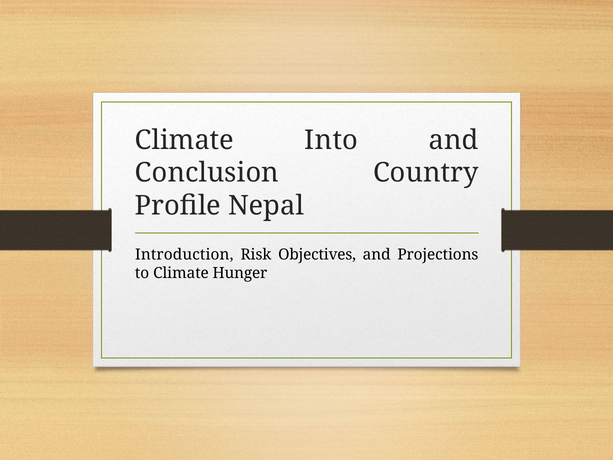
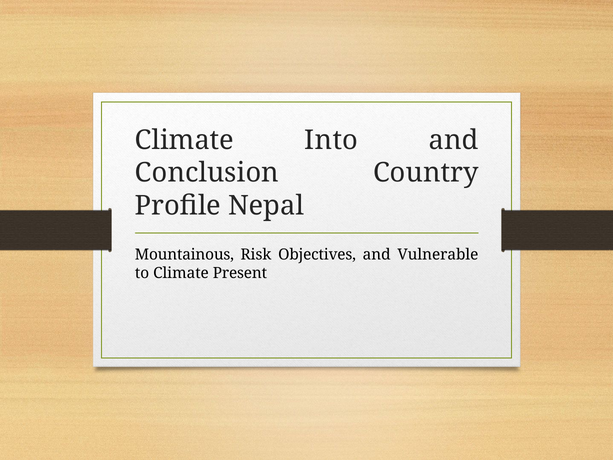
Introduction: Introduction -> Mountainous (184, 255)
Projections: Projections -> Vulnerable (438, 255)
Hunger: Hunger -> Present (240, 273)
